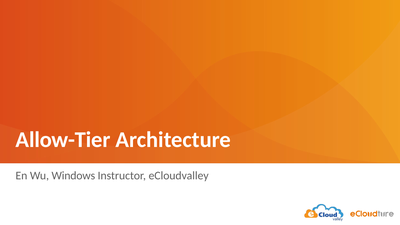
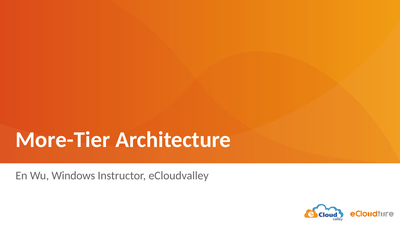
Allow-Tier: Allow-Tier -> More-Tier (63, 140)
